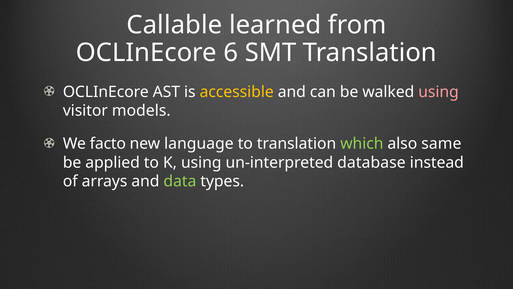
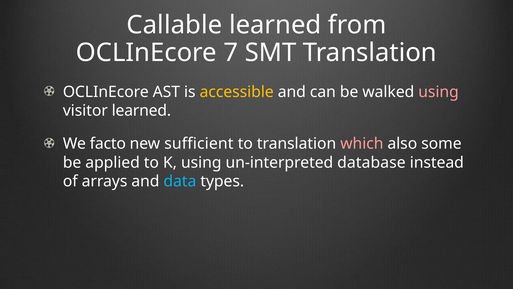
6: 6 -> 7 (231, 53)
visitor models: models -> learned (141, 111)
language: language -> sufficient (199, 144)
which colour: light green -> pink (362, 144)
same: same -> some (441, 144)
data colour: light green -> light blue (180, 181)
